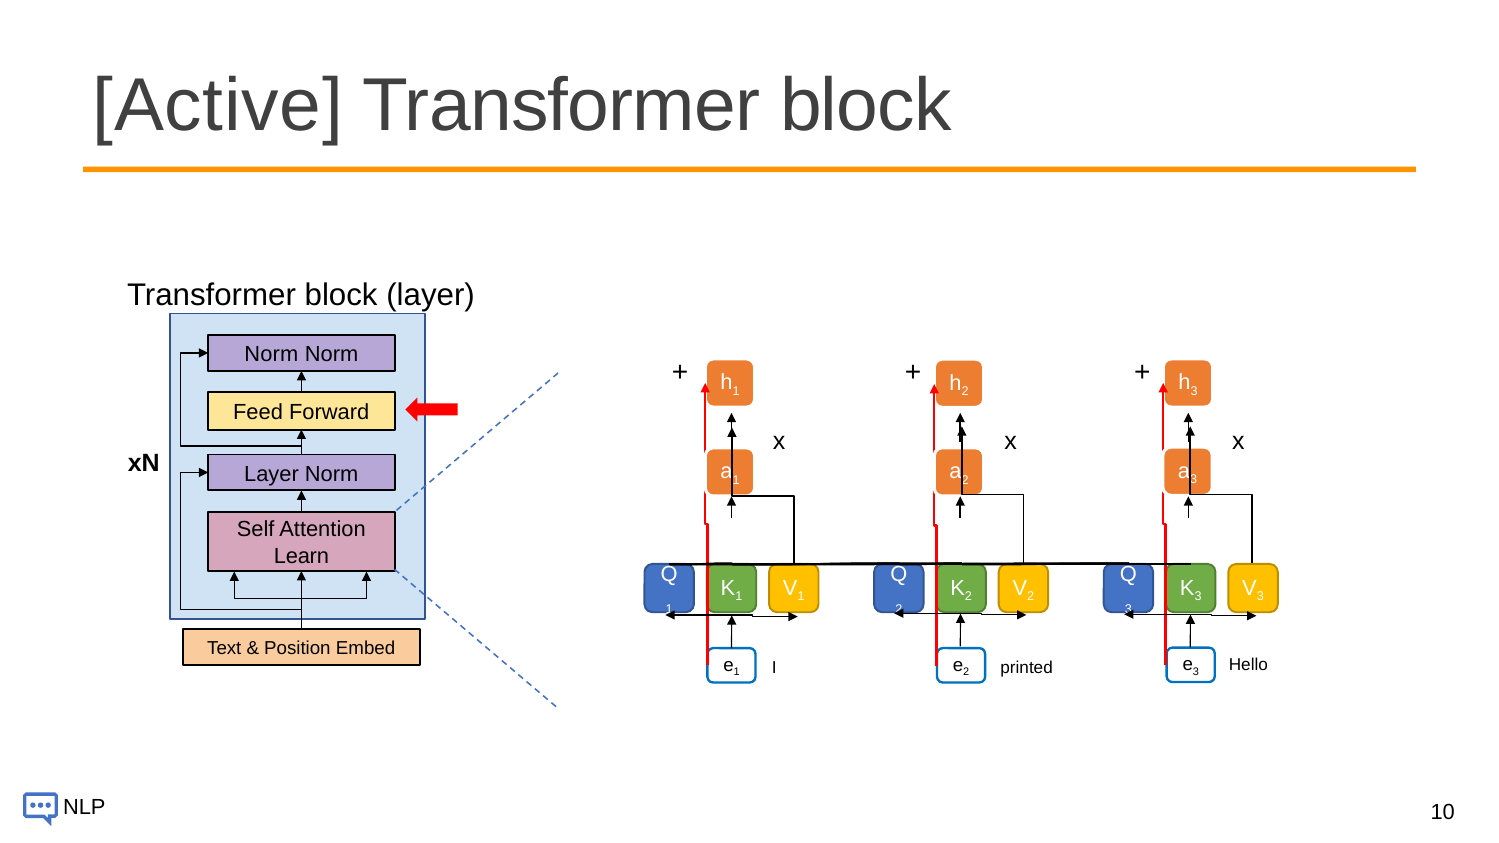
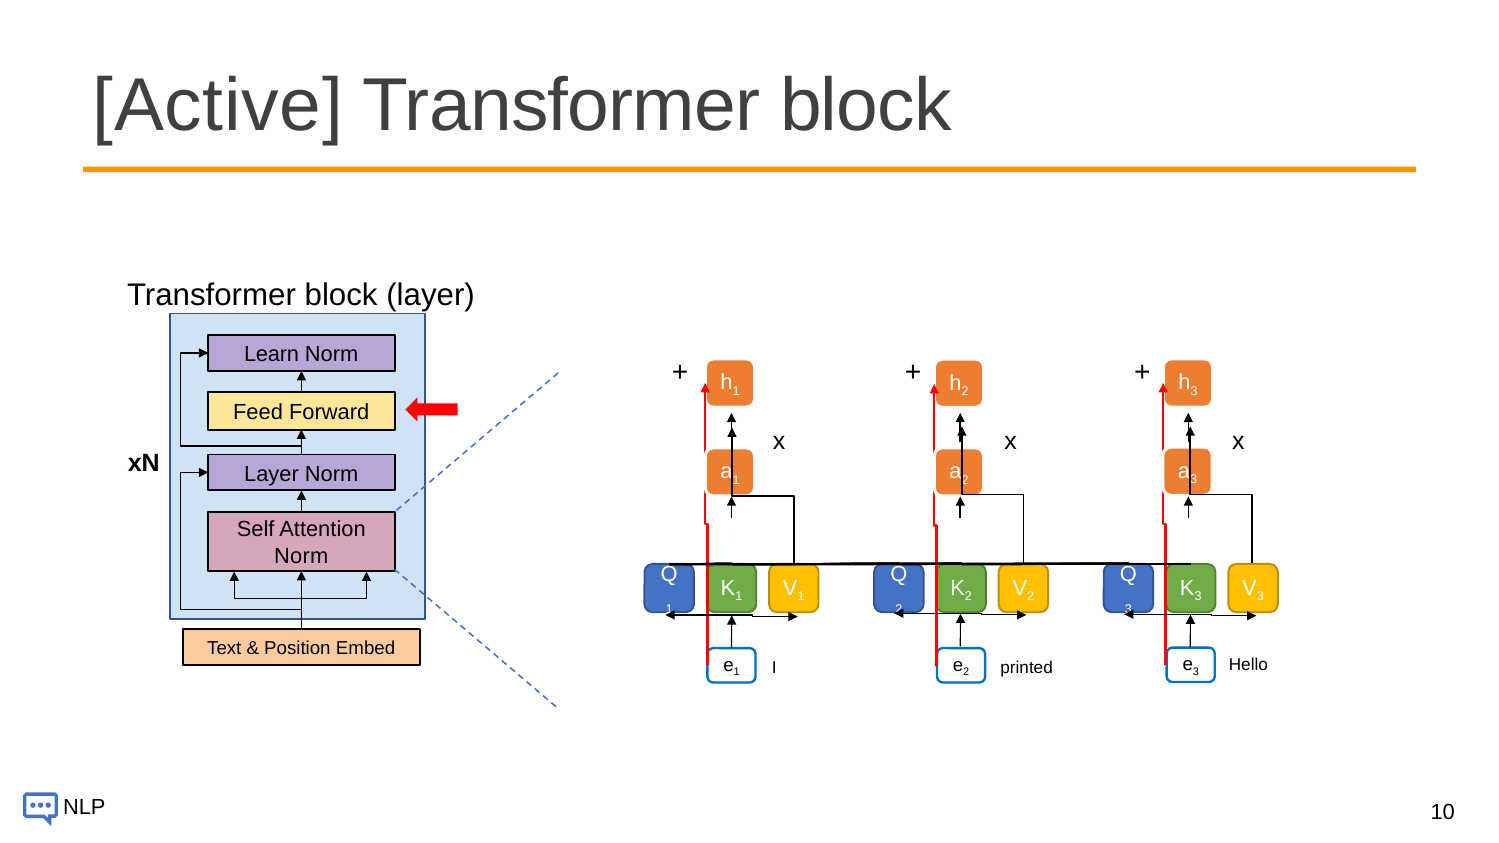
Norm: Norm -> Learn (272, 355)
Learn: Learn -> Norm (301, 556)
